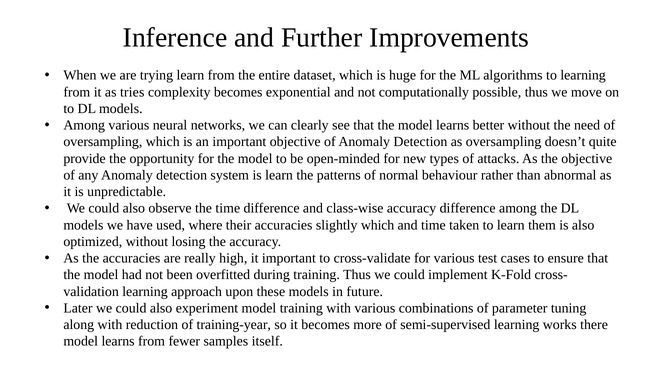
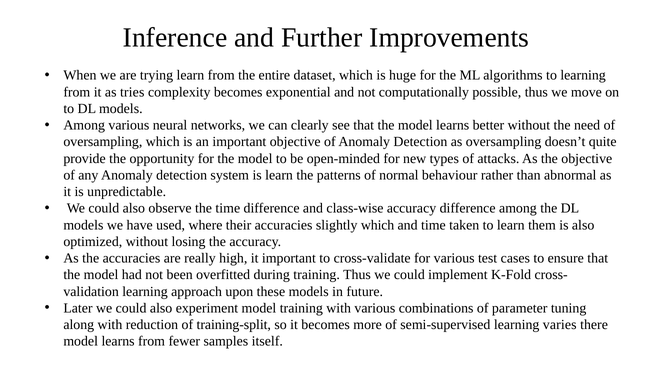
training-year: training-year -> training-split (234, 325)
works: works -> varies (560, 325)
